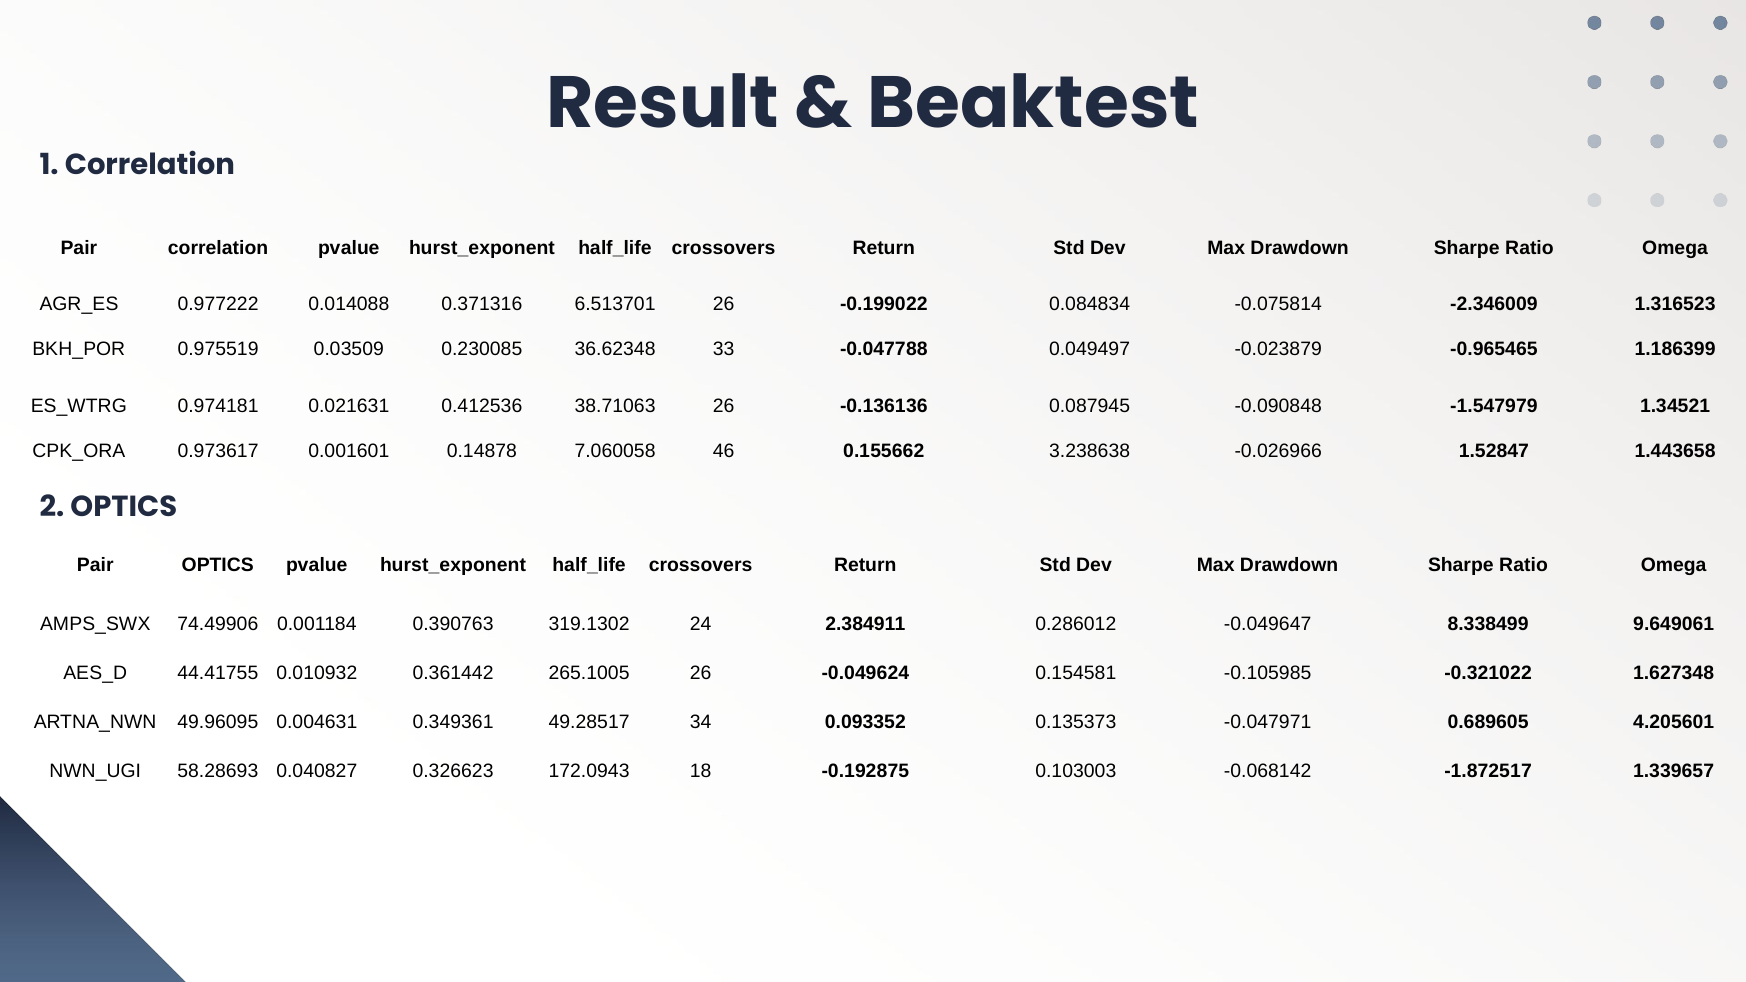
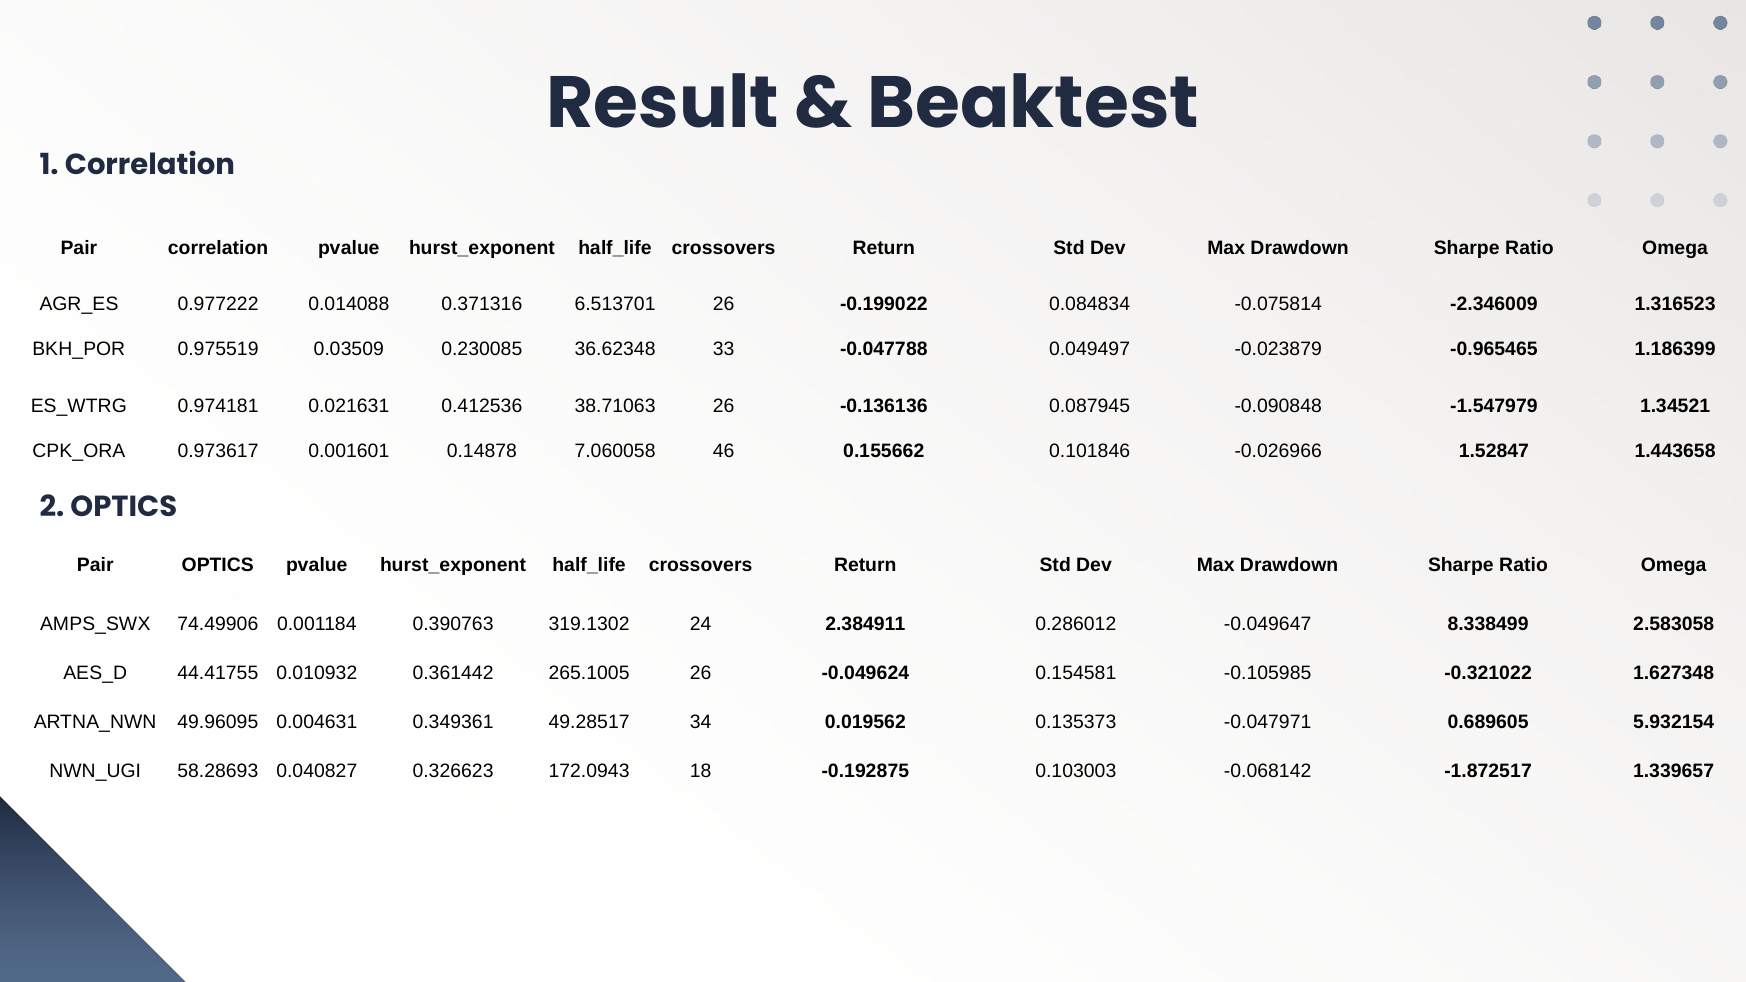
3.238638: 3.238638 -> 0.101846 (1090, 452)
9.649061: 9.649061 -> 2.583058 (1674, 624)
0.093352: 0.093352 -> 0.019562 (865, 722)
4.205601: 4.205601 -> 5.932154 (1674, 722)
